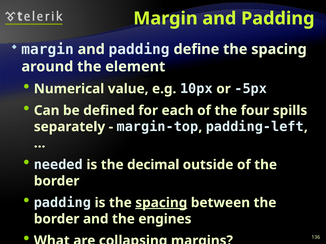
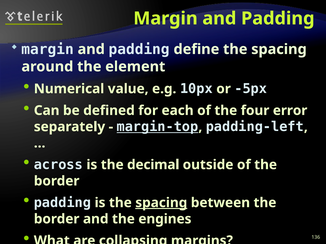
spills: spills -> error (290, 111)
margin-top underline: none -> present (157, 127)
needed: needed -> across (58, 165)
